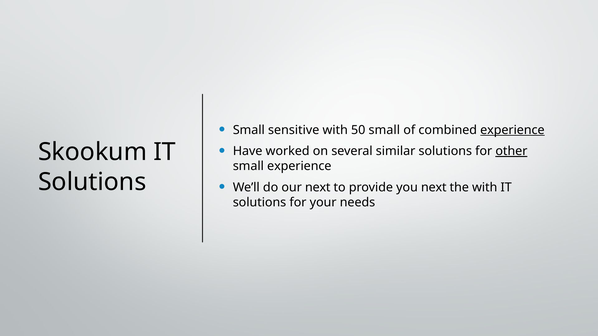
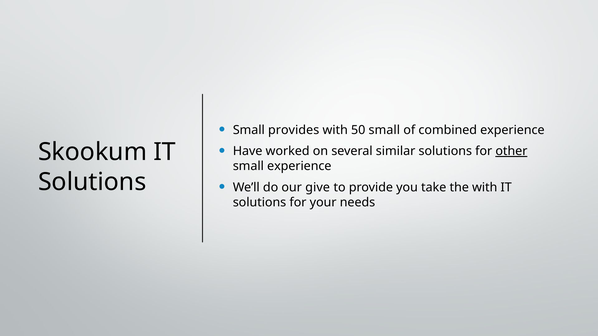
sensitive: sensitive -> provides (294, 130)
experience underline: present -> none (512, 130)
our next: next -> give (318, 187)
you next: next -> take (434, 187)
